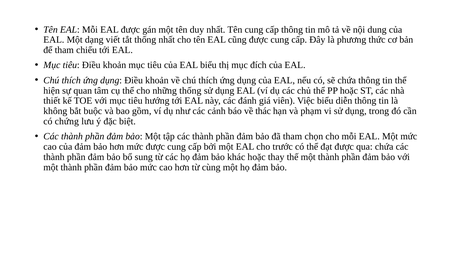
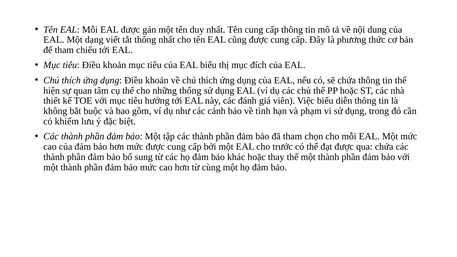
thác: thác -> tình (263, 111)
chứng: chứng -> khiếm (67, 121)
